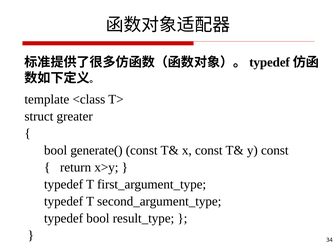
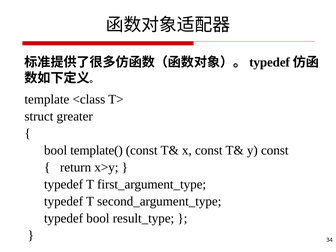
generate(: generate( -> template( (97, 150)
